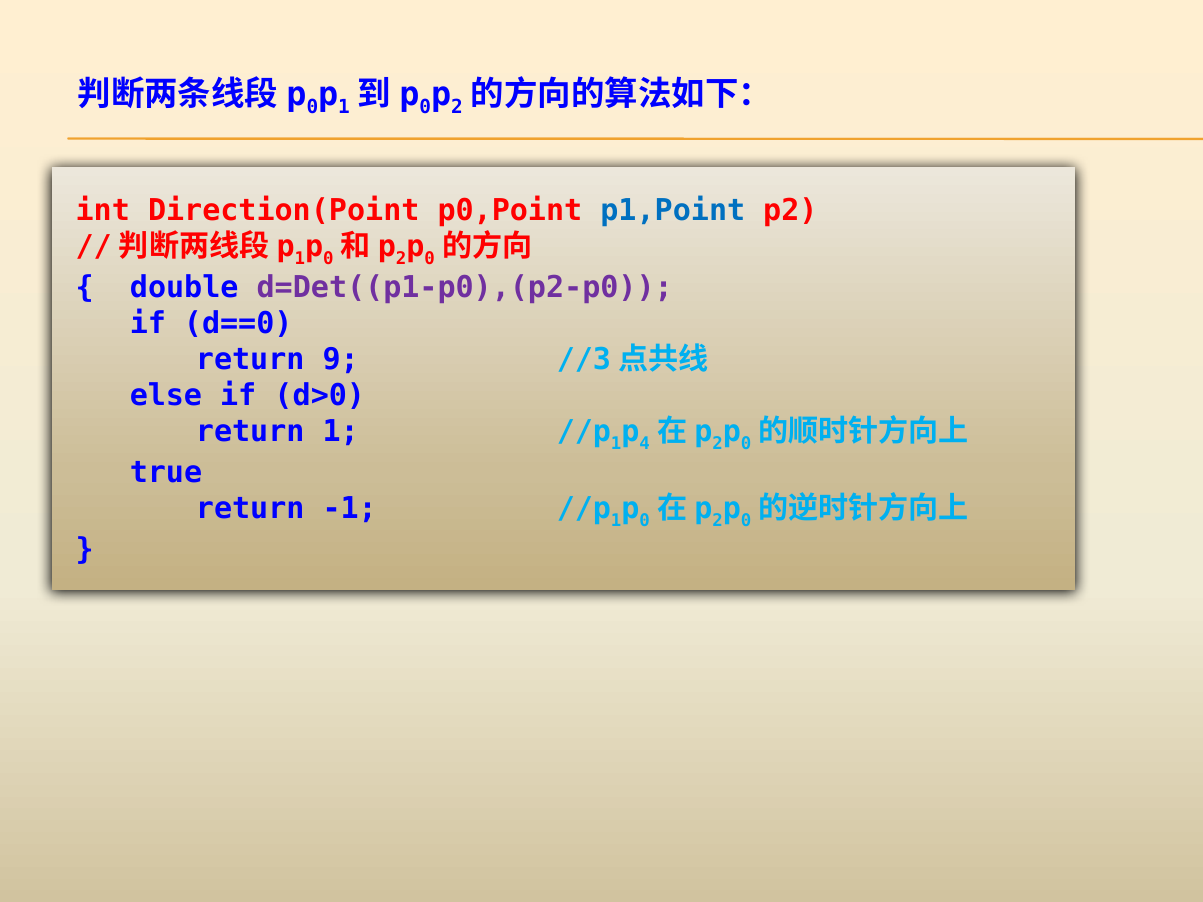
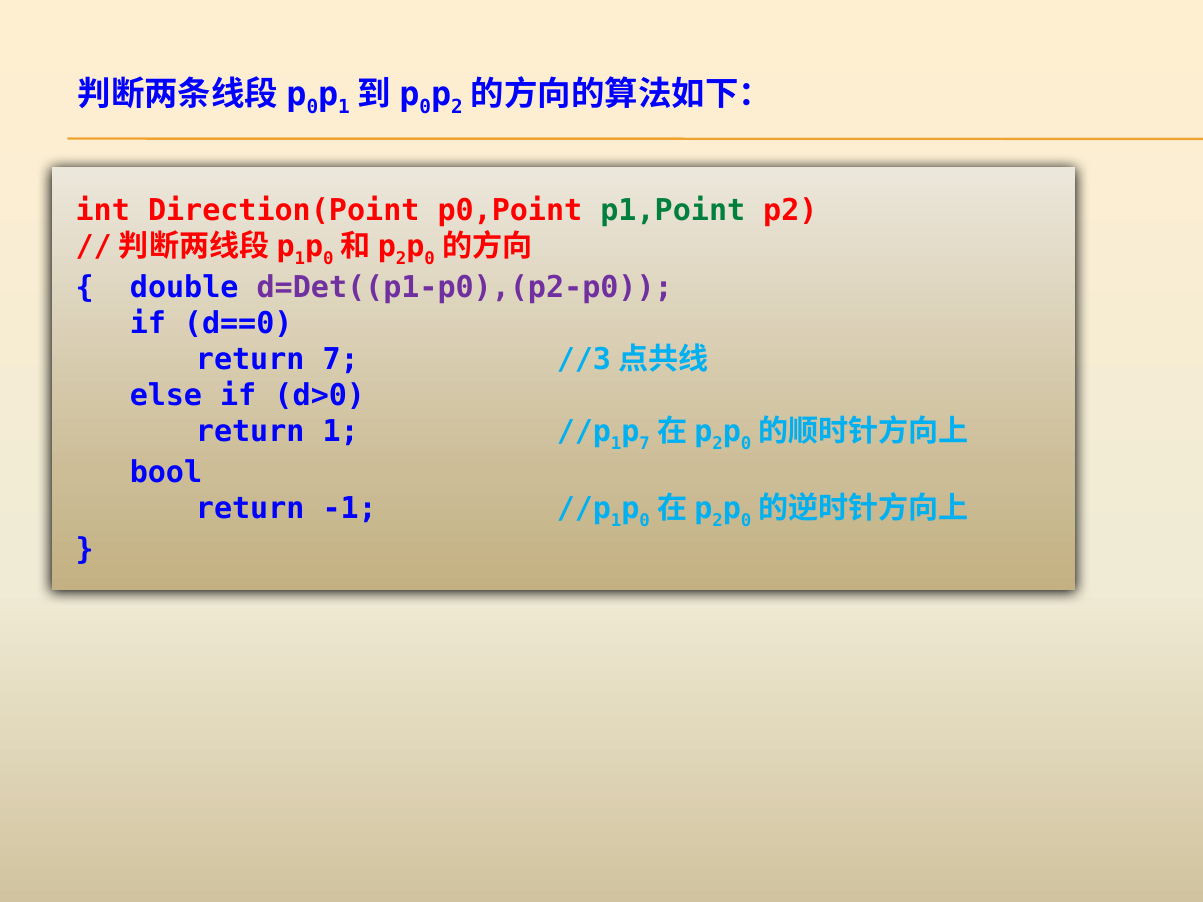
p1,Point colour: blue -> green (673, 211)
return 9: 9 -> 7 (341, 360)
4: 4 -> 7 (645, 444)
true: true -> bool (166, 473)
